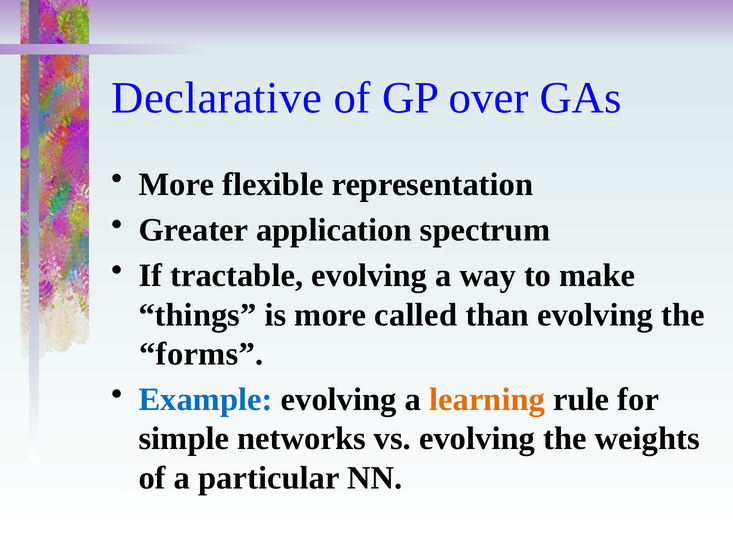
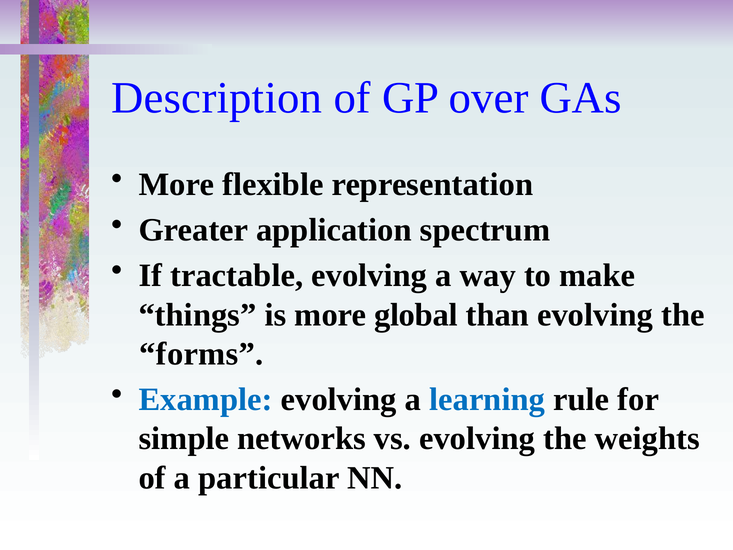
Declarative: Declarative -> Description (217, 98)
called: called -> global (416, 315)
learning colour: orange -> blue (487, 399)
